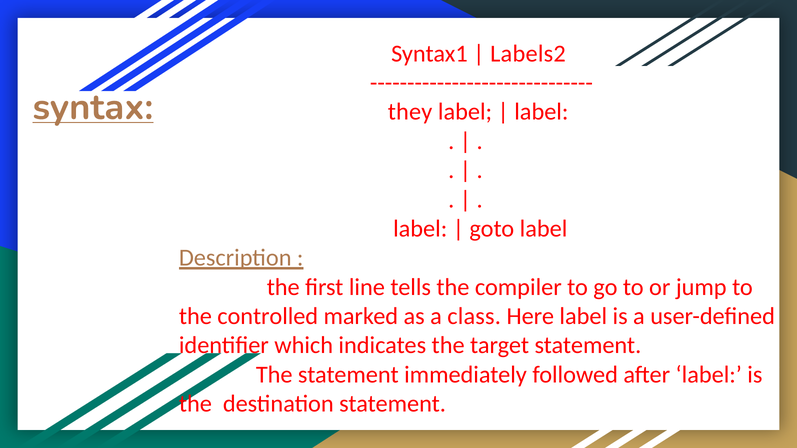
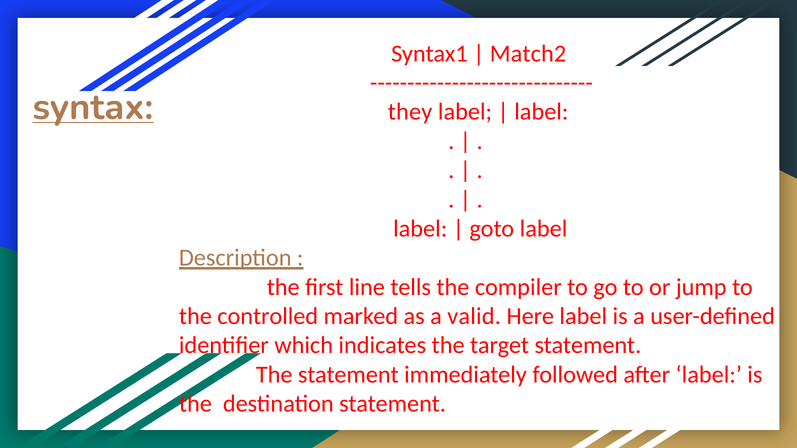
Labels2: Labels2 -> Match2 (528, 54)
class: class -> valid (474, 317)
